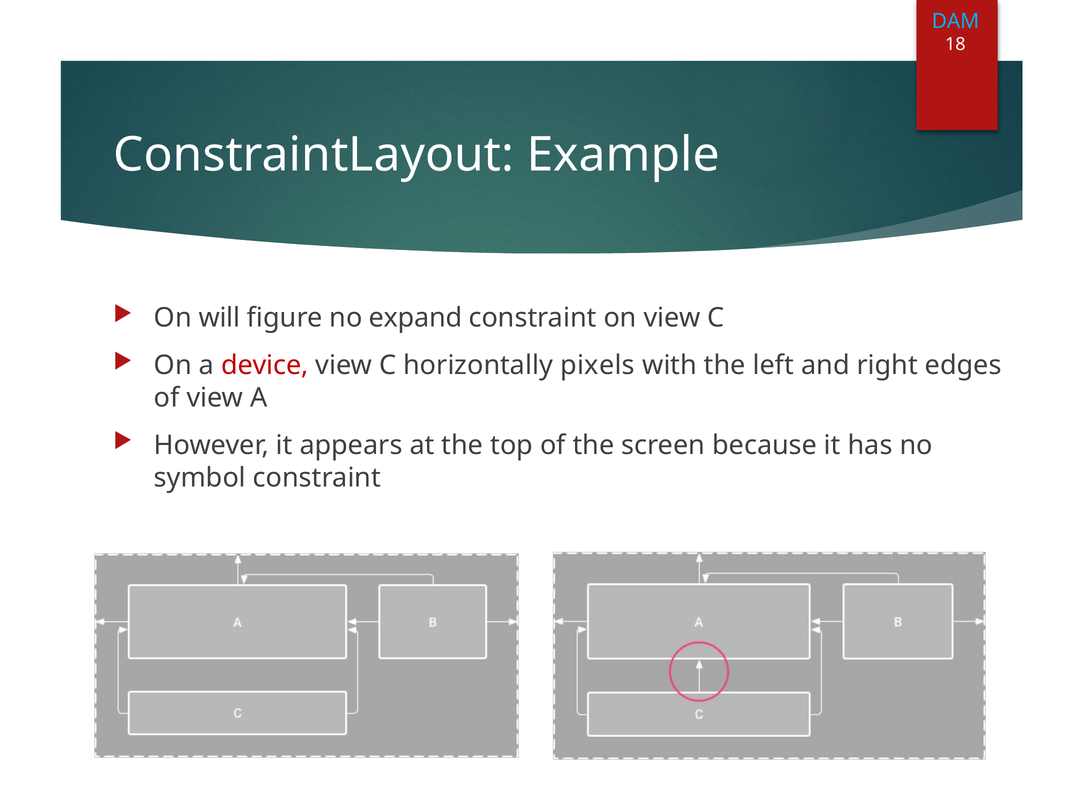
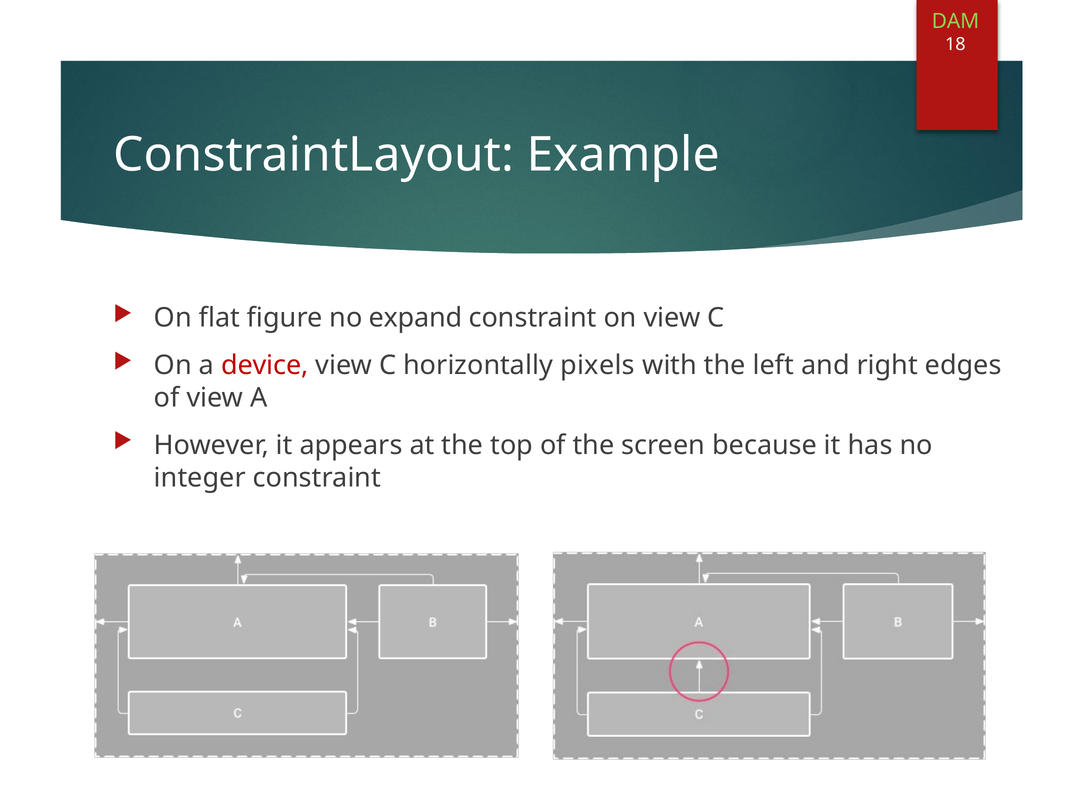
DAM colour: light blue -> light green (955, 21)
will: will -> flat (219, 318)
symbol: symbol -> integer (200, 478)
